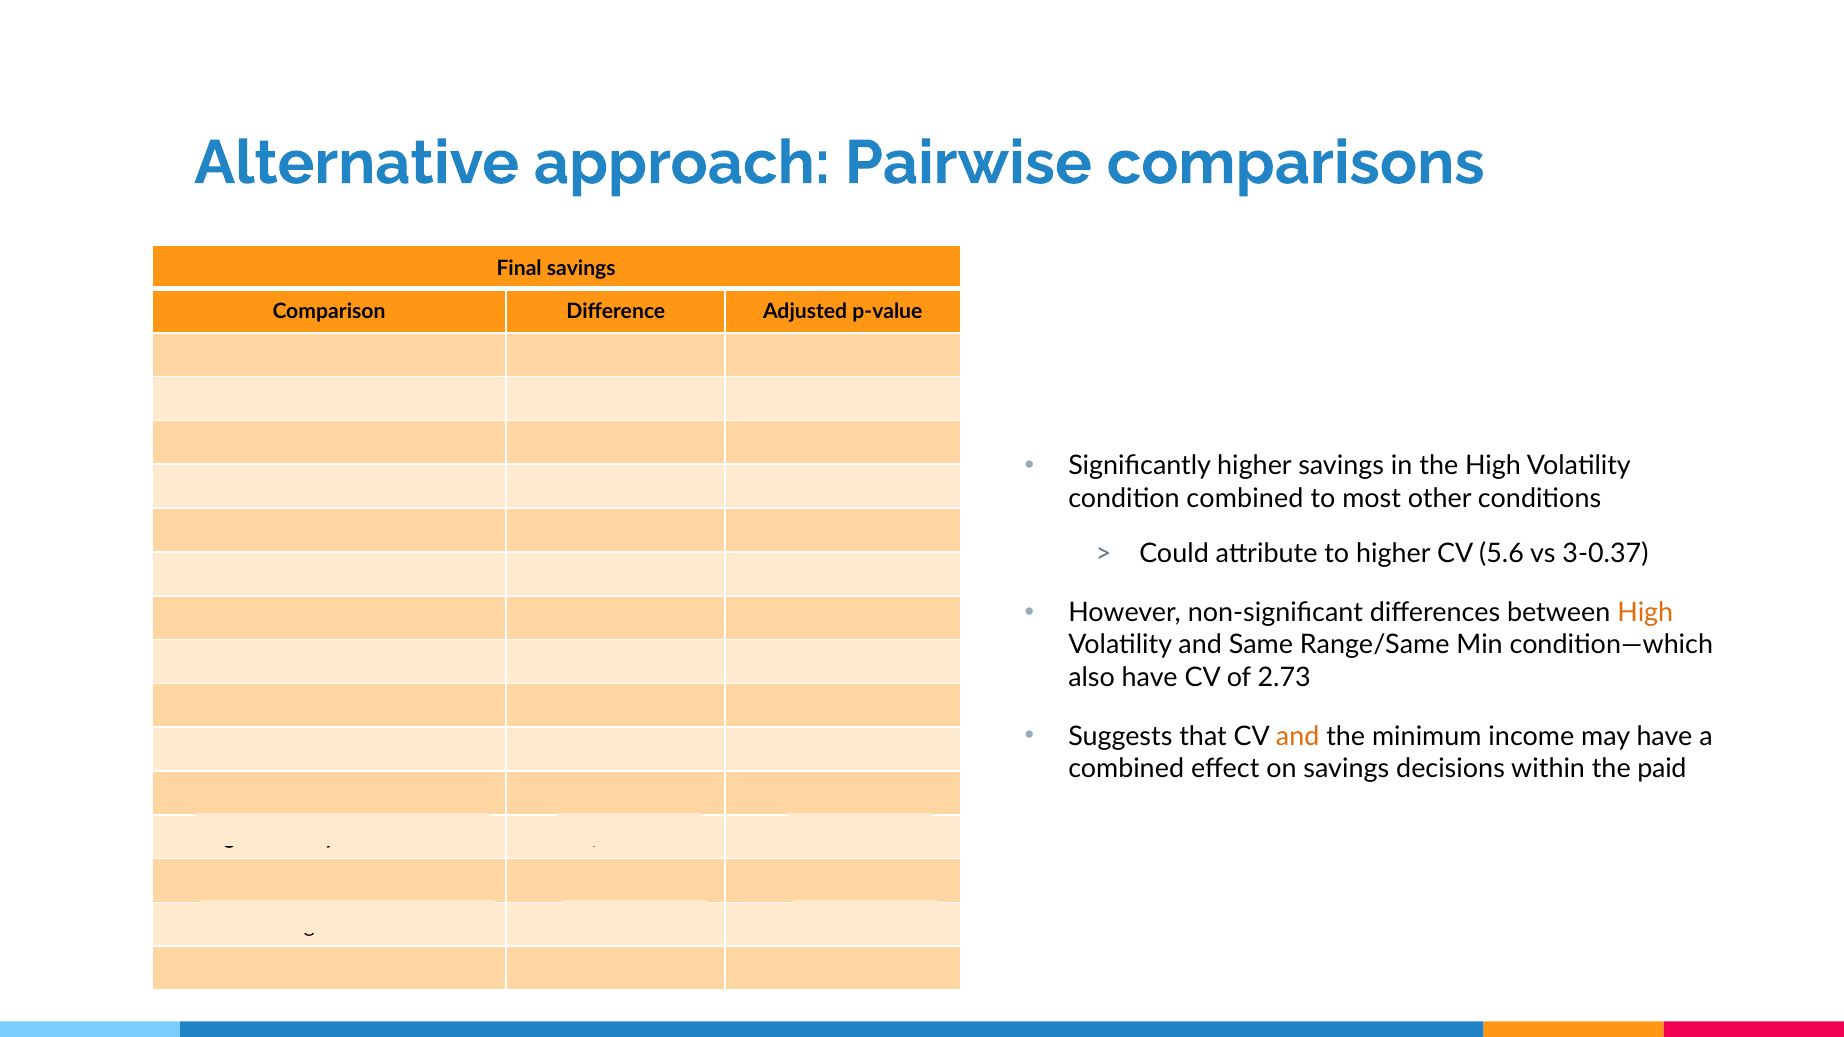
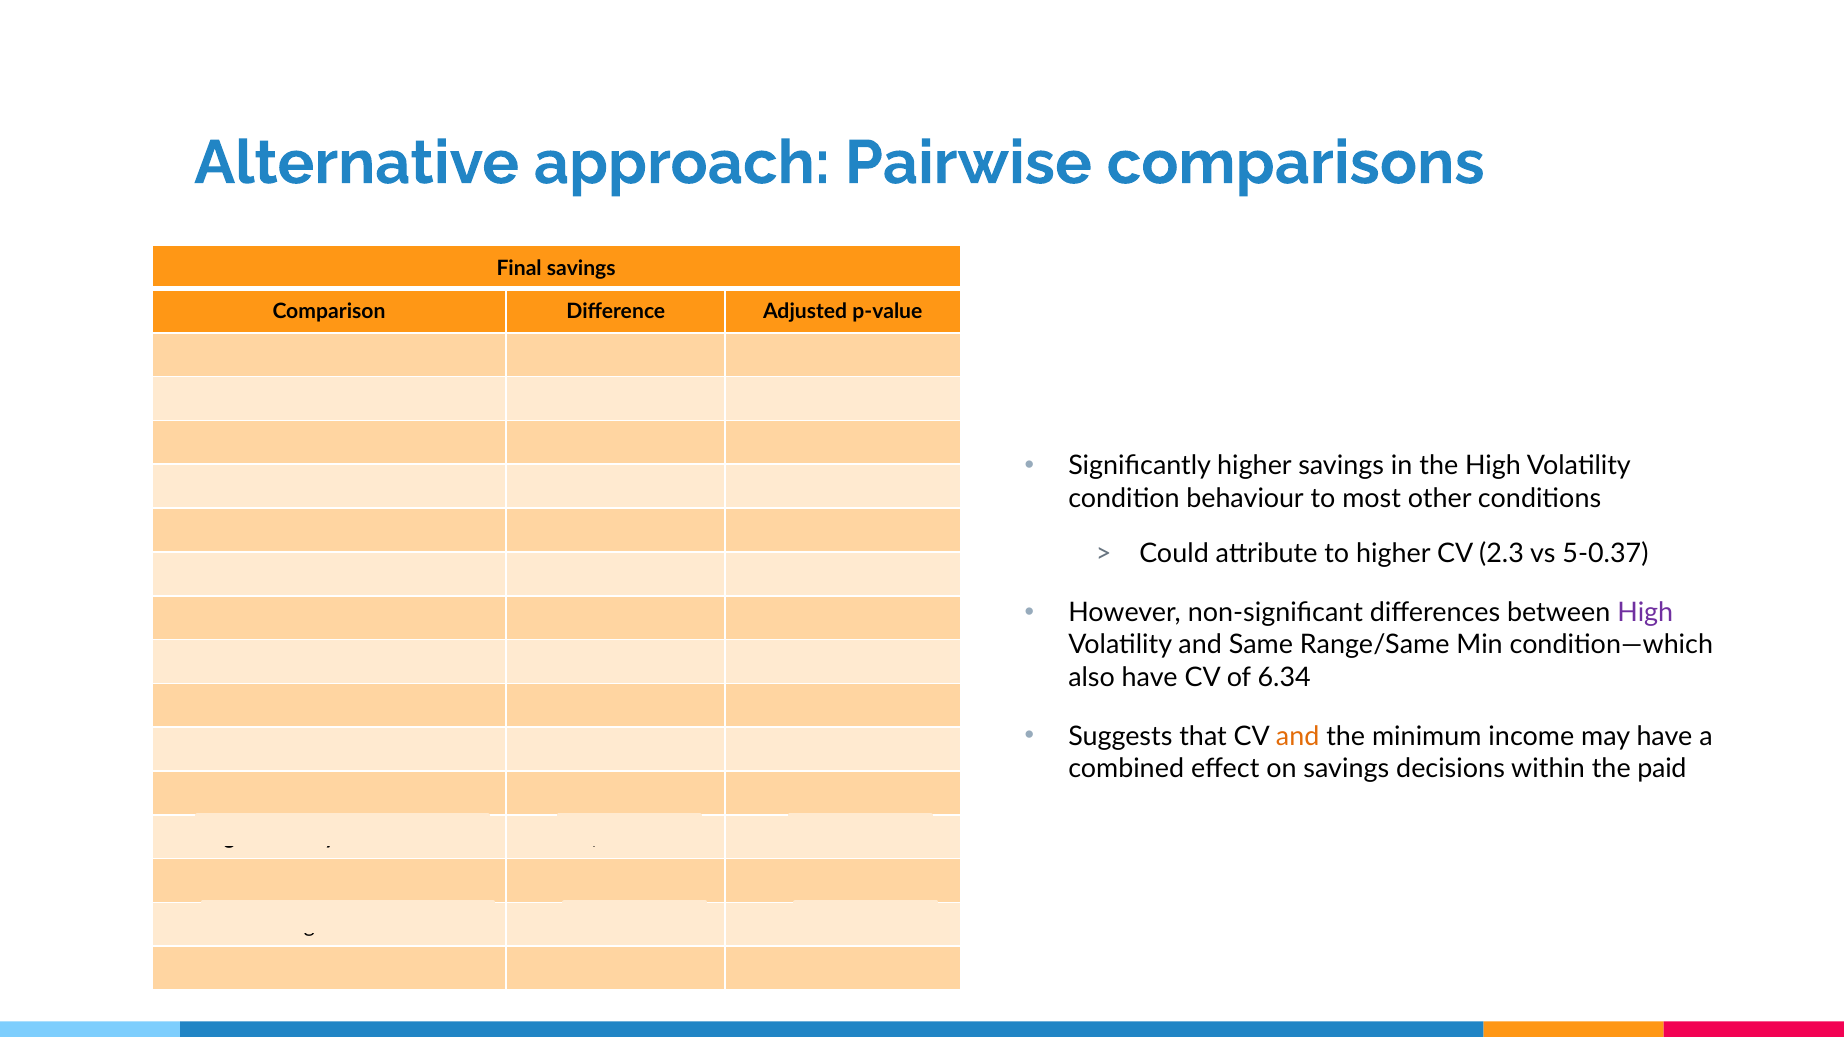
condition combined: combined -> behaviour (1245, 498)
5.6: 5.6 -> 2.3 (1502, 554)
3-0.37: 3-0.37 -> 5-0.37 (1605, 554)
High colour: orange -> purple (1645, 613)
2.73: 2.73 -> 6.34 (1284, 677)
